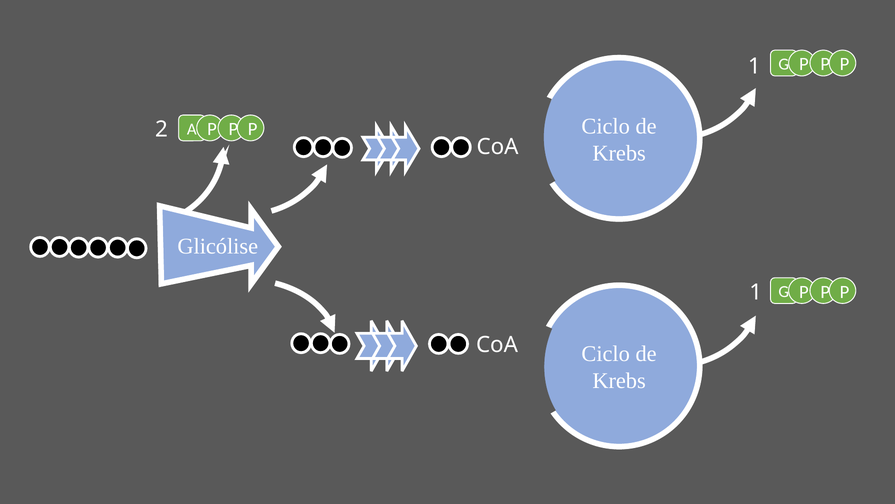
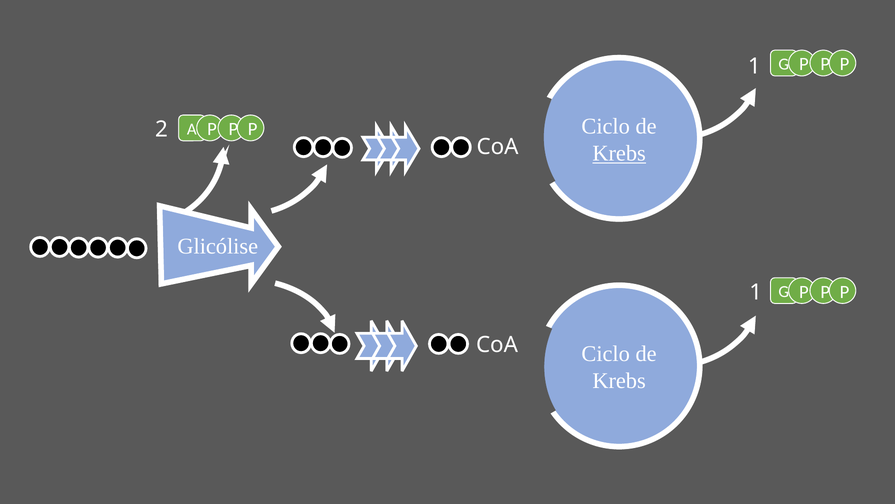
Krebs underline: none -> present (619, 153)
